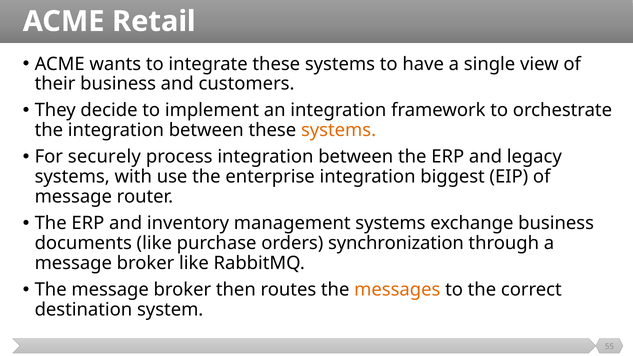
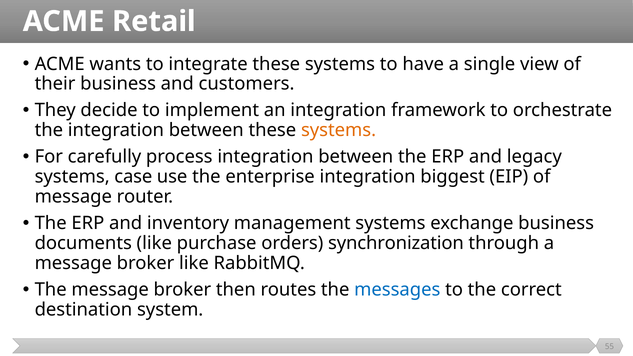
securely: securely -> carefully (104, 157)
with: with -> case (133, 177)
messages colour: orange -> blue (397, 290)
